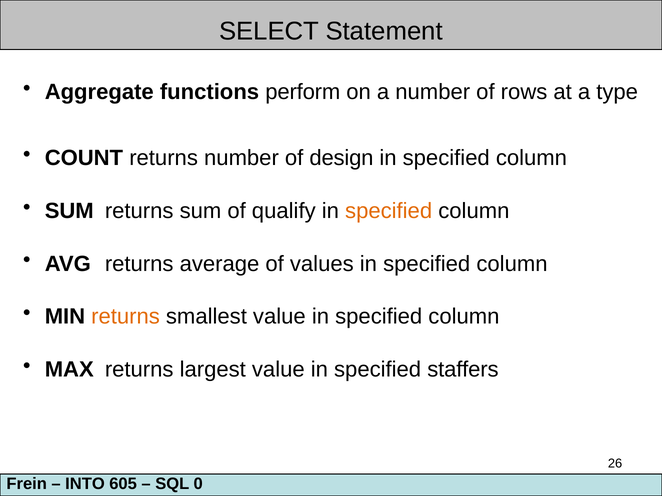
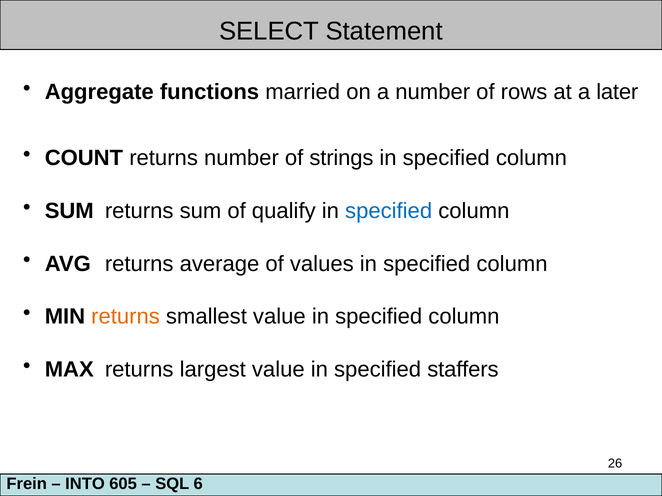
perform: perform -> married (303, 92)
type: type -> later (617, 92)
design: design -> strings (341, 158)
specified colour: orange -> blue (389, 211)
0: 0 -> 6 (198, 484)
